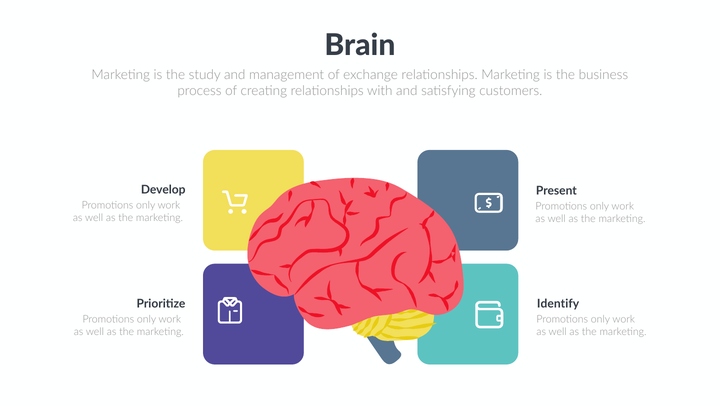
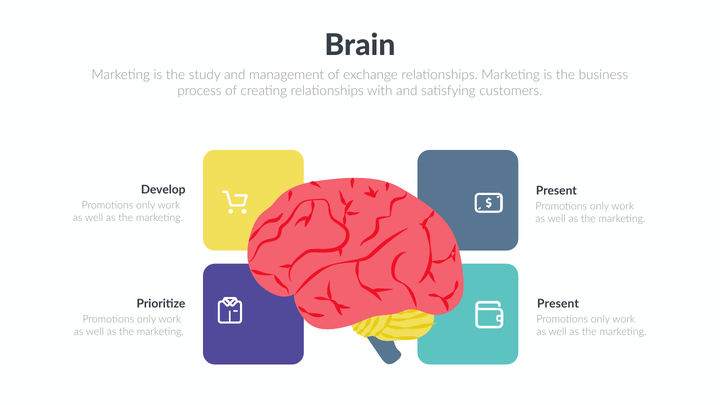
Identify: Identify -> Present (558, 304)
